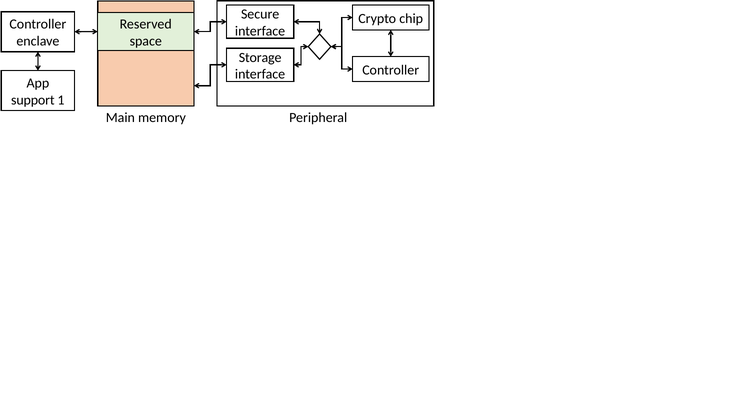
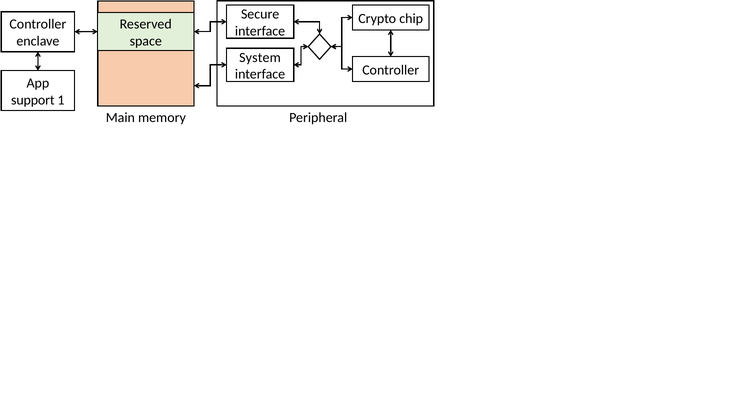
Storage: Storage -> System (260, 57)
